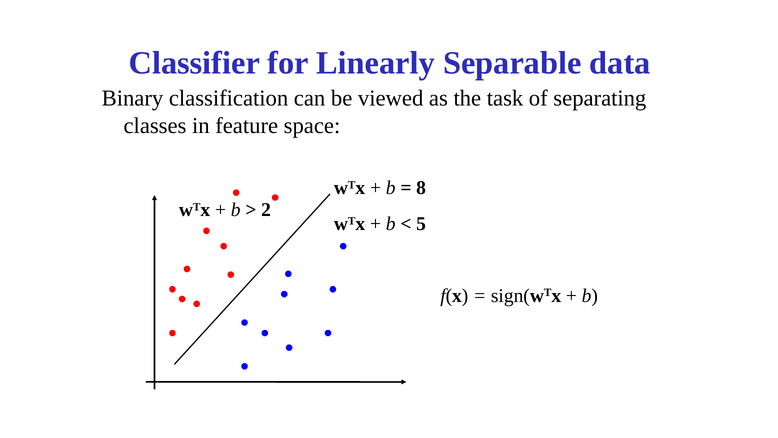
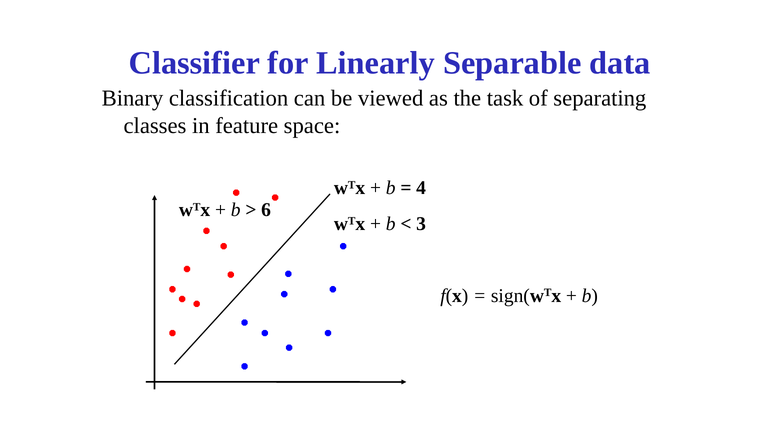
8: 8 -> 4 (421, 188)
2: 2 -> 6 (266, 210)
5: 5 -> 3 (421, 224)
